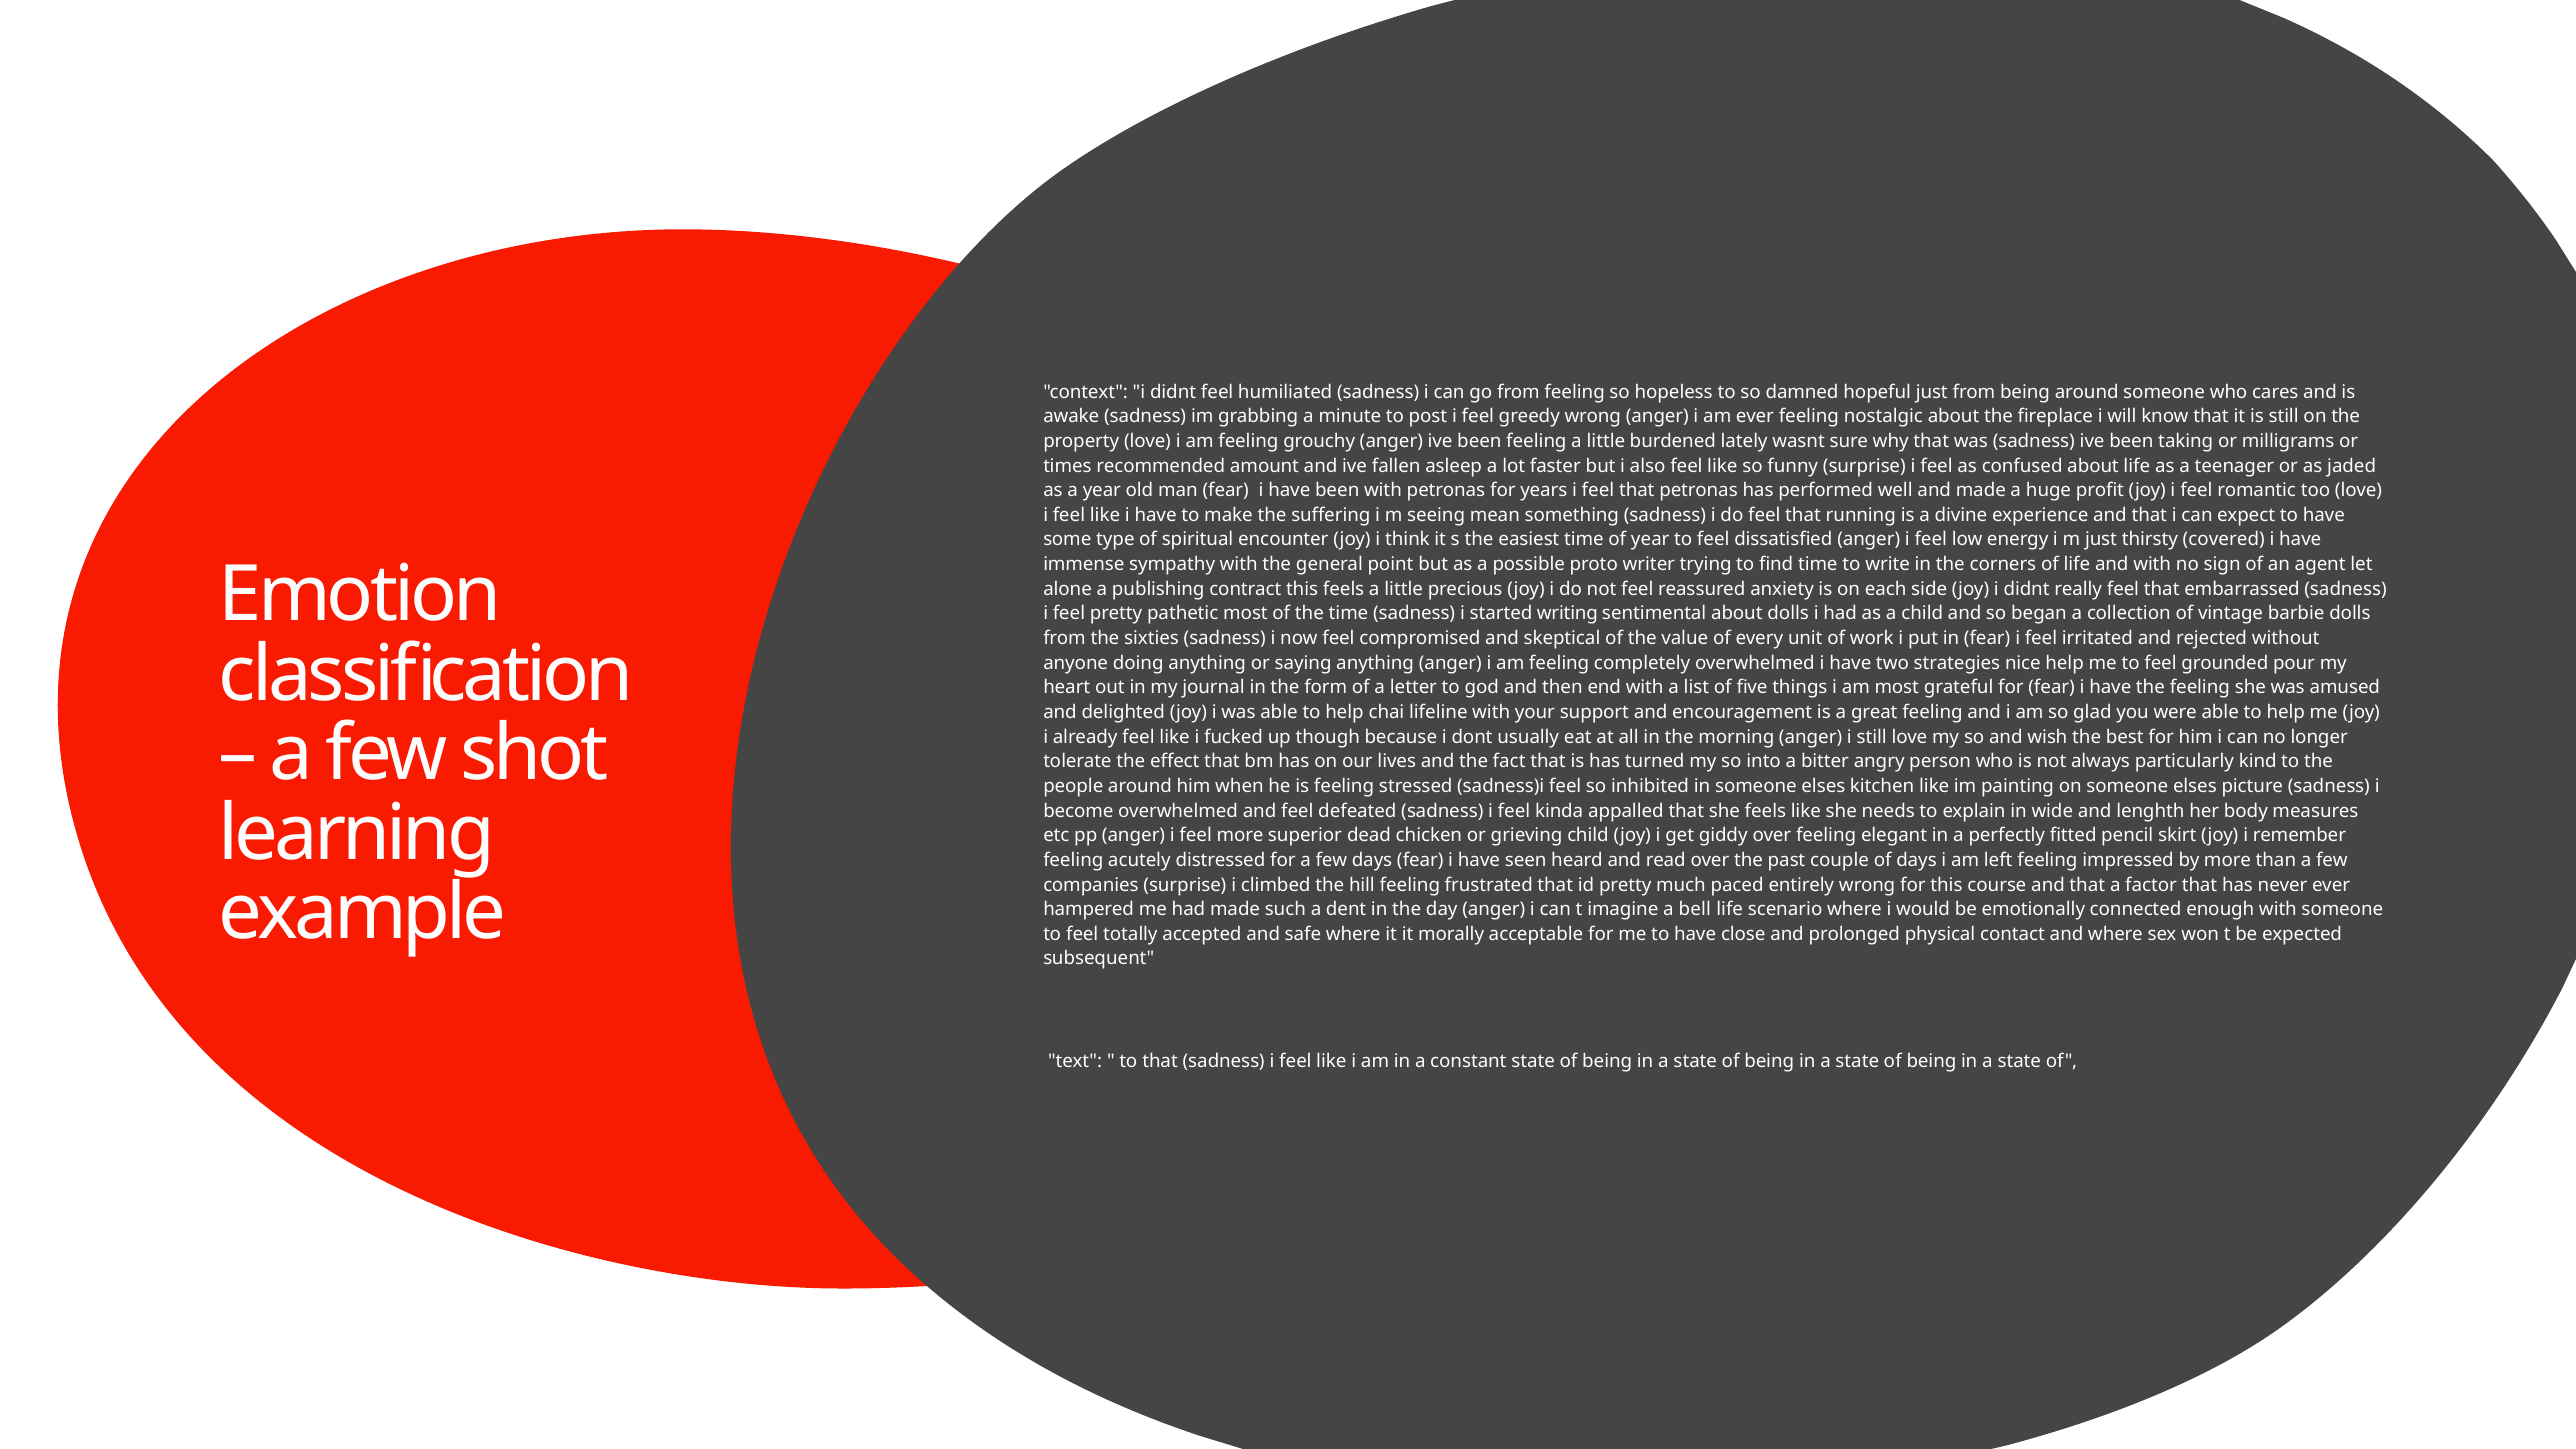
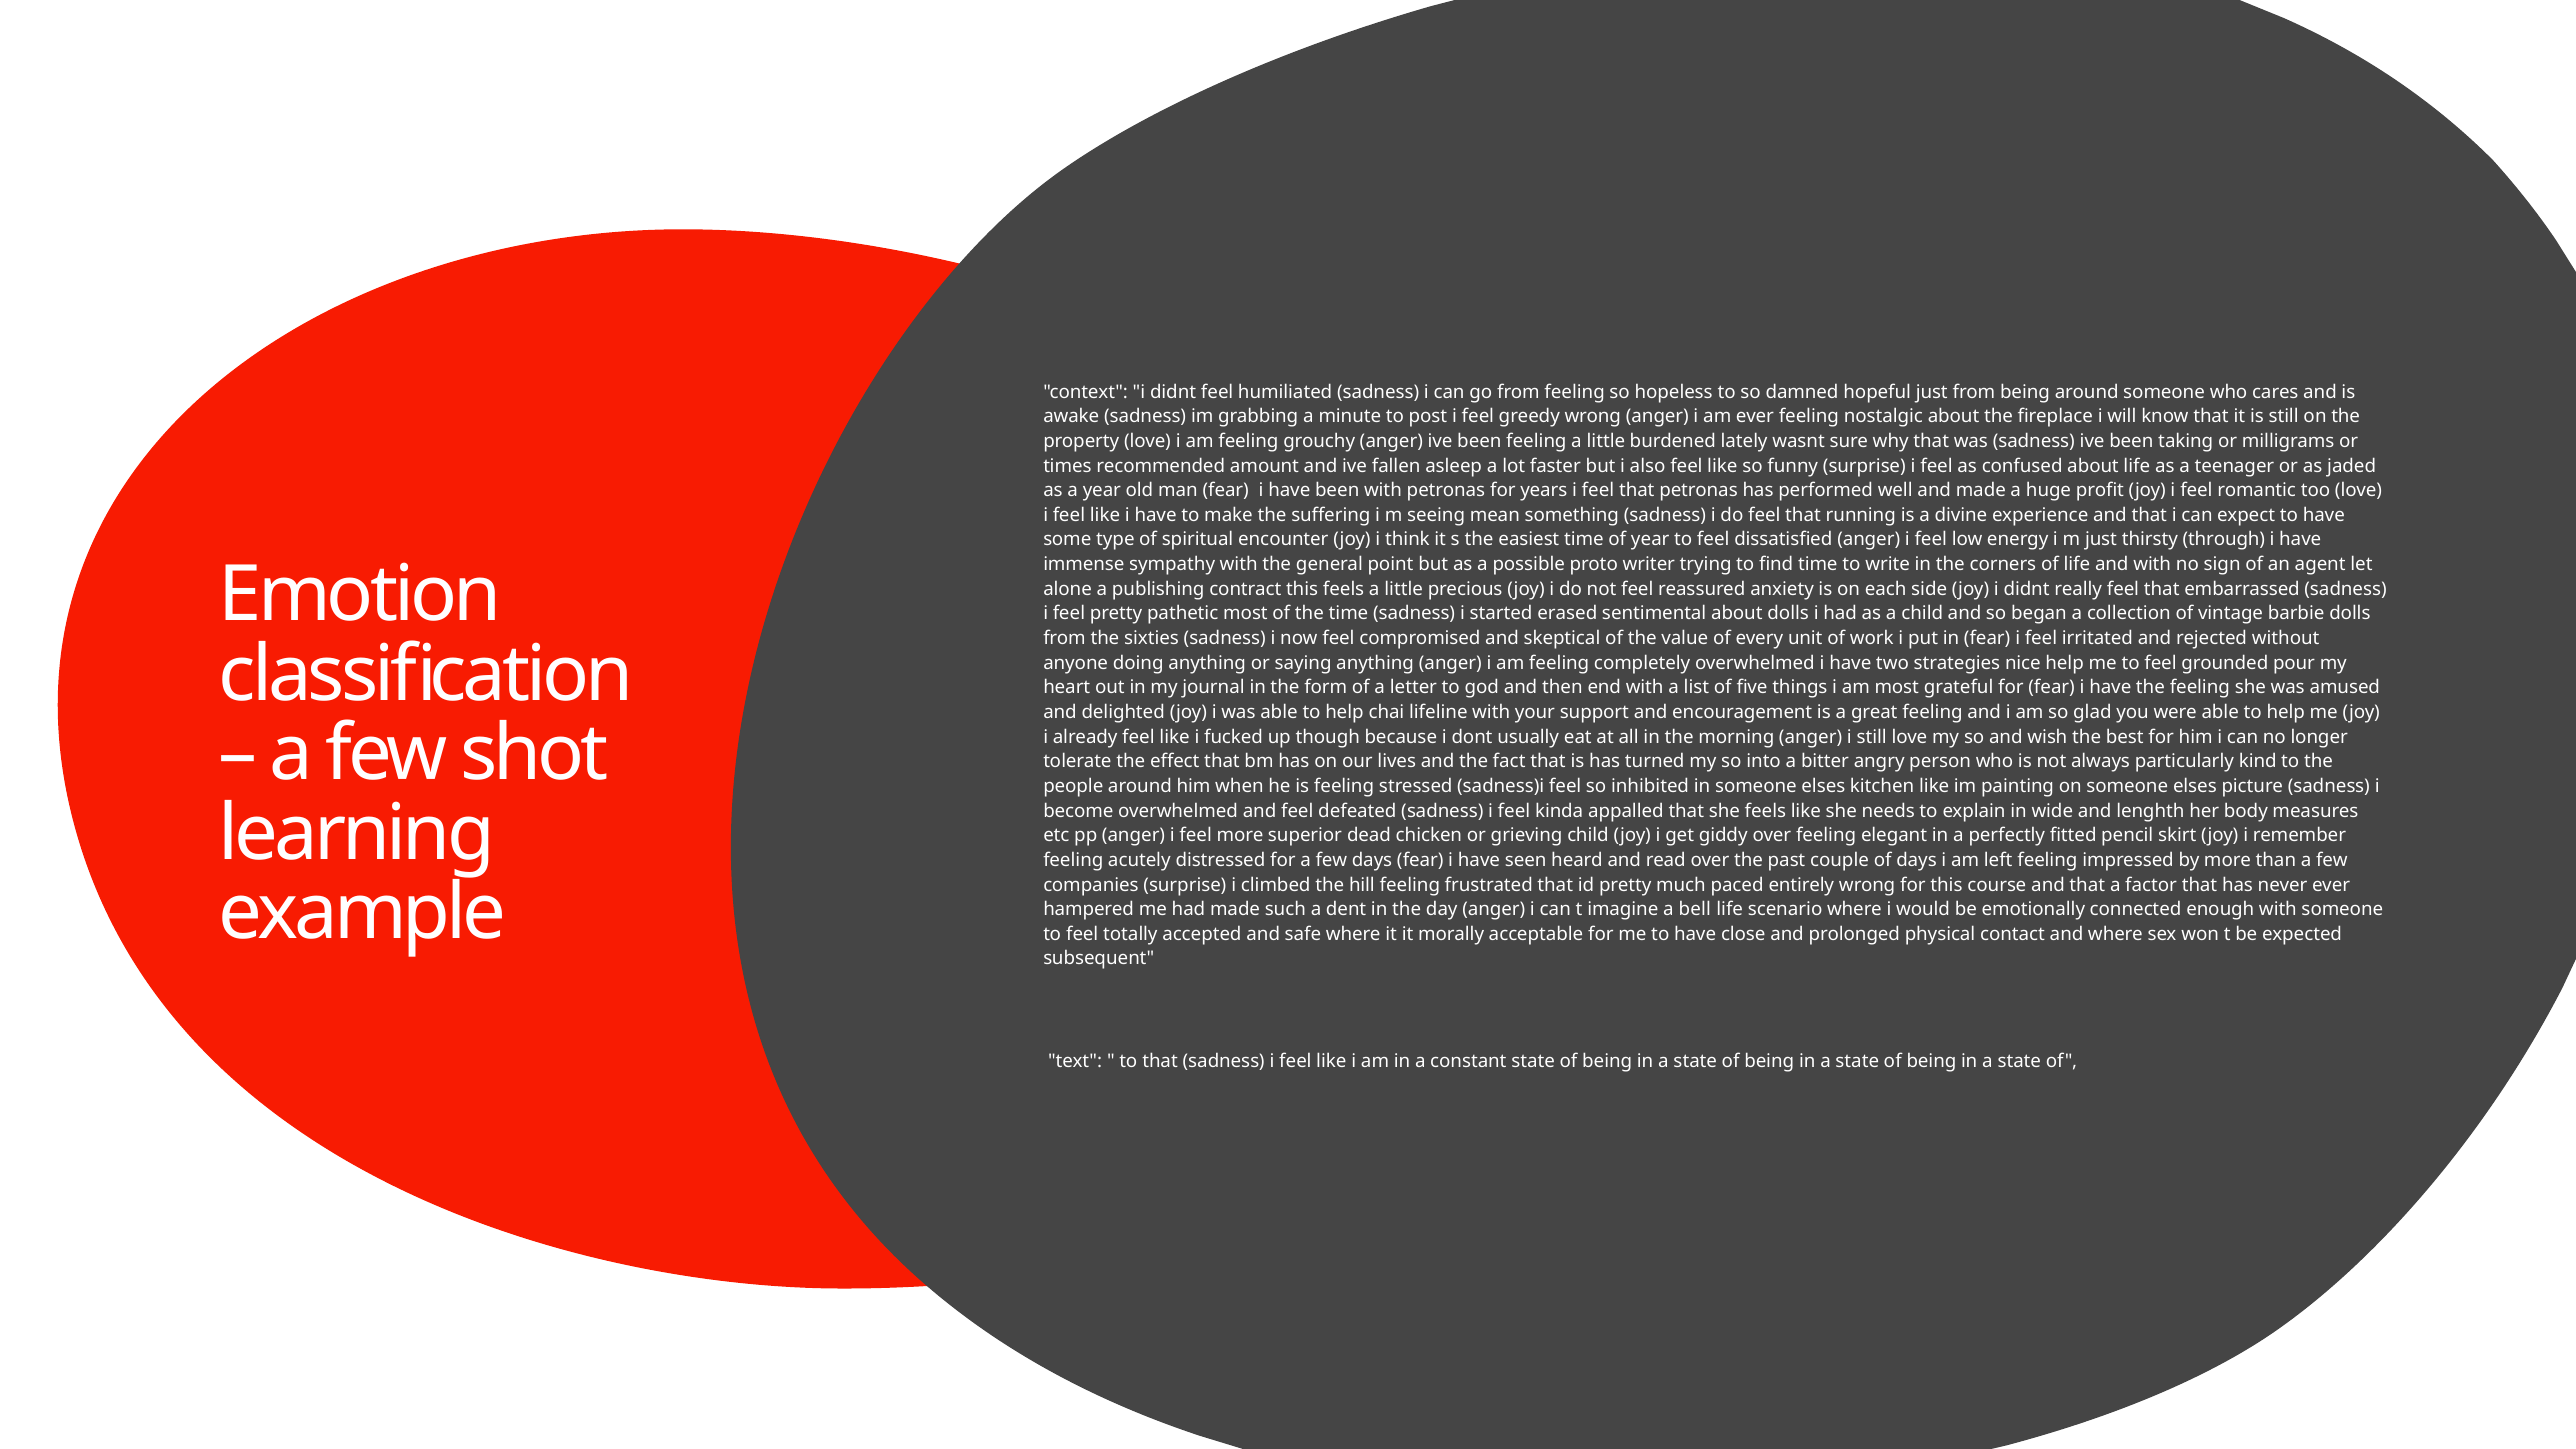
covered: covered -> through (2224, 540)
writing: writing -> erased (1567, 614)
